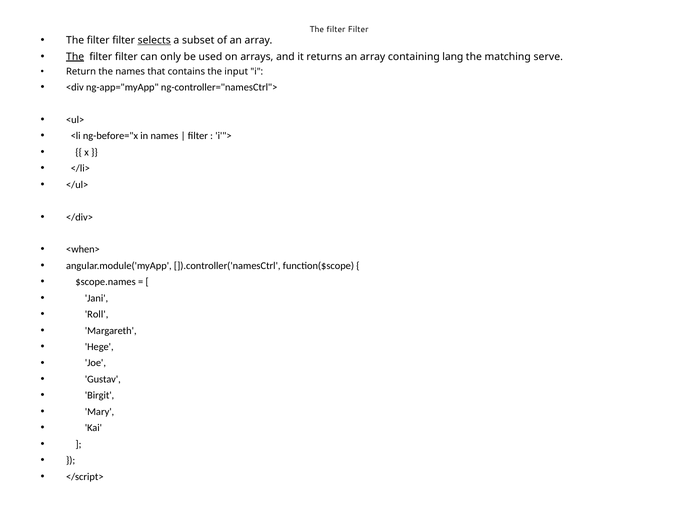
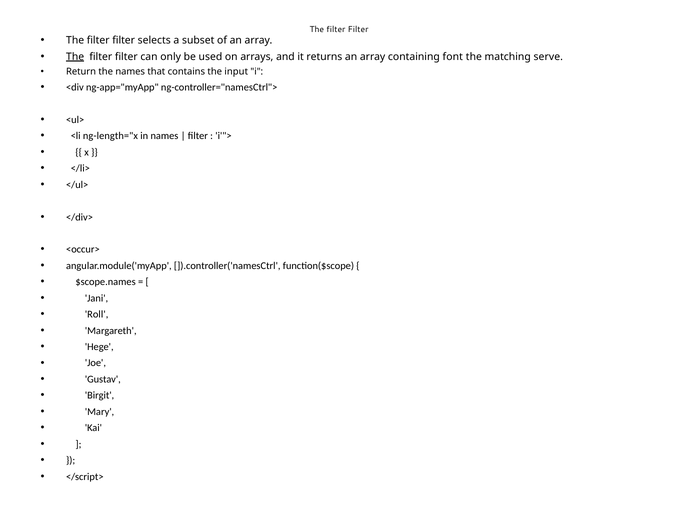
selects underline: present -> none (154, 40)
lang: lang -> font (453, 57)
ng-before="x: ng-before="x -> ng-length="x (110, 136)
<when>: <when> -> <occur> (83, 249)
